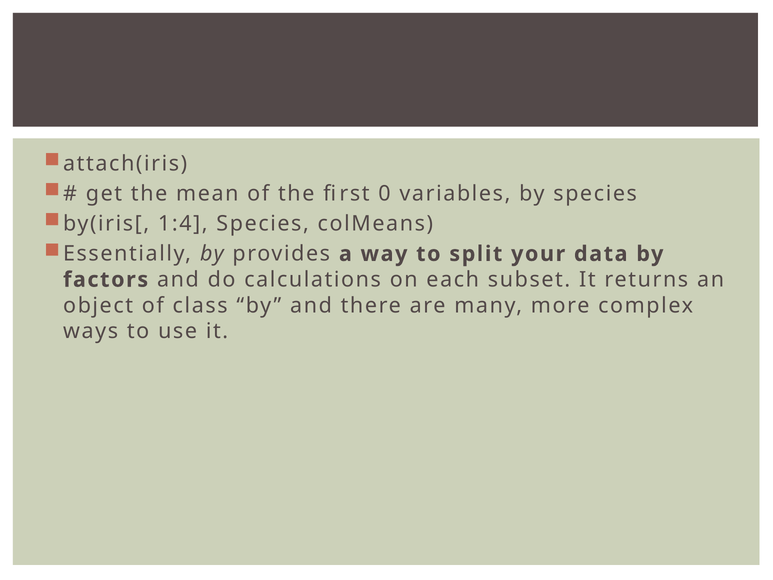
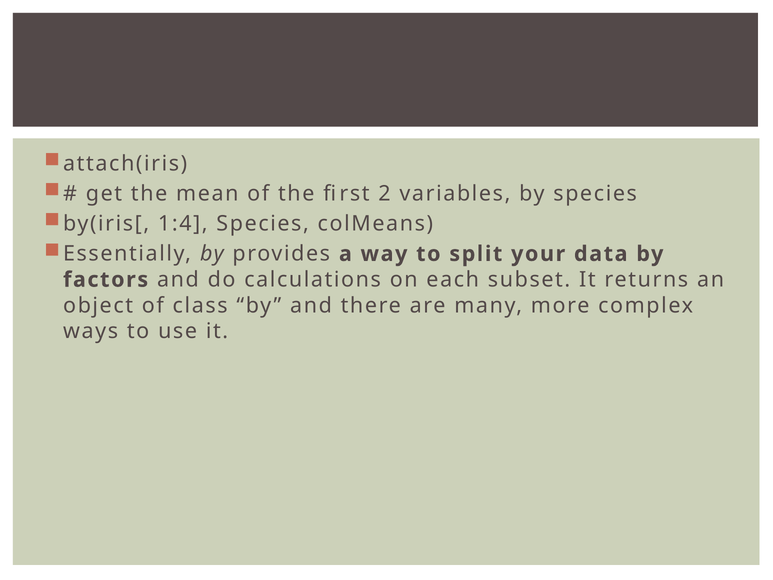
0: 0 -> 2 (384, 194)
